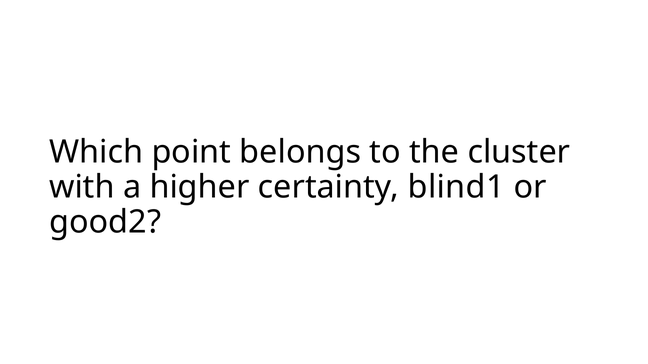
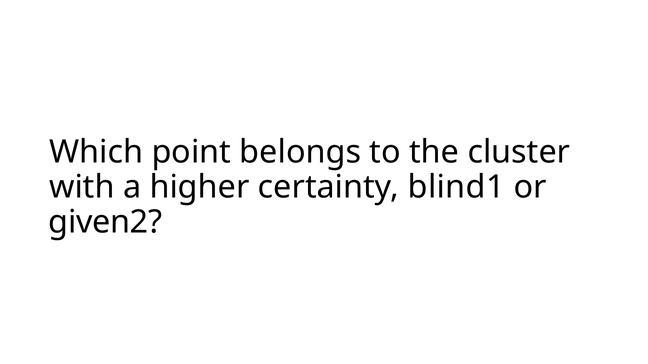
good2: good2 -> given2 (105, 222)
